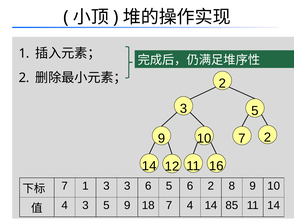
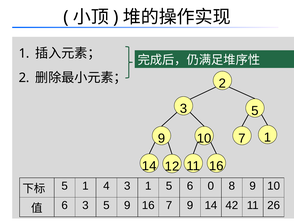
9 2: 2 -> 1 (268, 137)
7: 7 -> 5 (65, 185)
1 3: 3 -> 4 (106, 185)
3 6: 6 -> 1 (148, 185)
6 2: 2 -> 0 (211, 185)
4: 4 -> 6 (65, 205)
9 18: 18 -> 16 (148, 205)
7 4: 4 -> 9 (190, 205)
85: 85 -> 42 (232, 205)
11 14: 14 -> 26 (274, 205)
